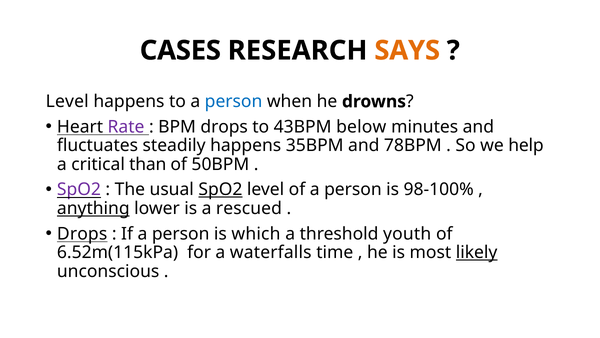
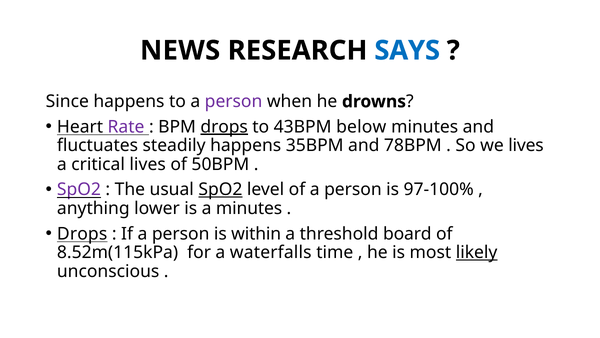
CASES: CASES -> NEWS (180, 50)
SAYS colour: orange -> blue (407, 50)
Level: Level -> Since (67, 101)
person colour: blue -> purple (234, 101)
drops underline: none -> present (224, 127)
we help: help -> lives (526, 145)
critical than: than -> lives (148, 164)
98-100%: 98-100% -> 97-100% (439, 189)
anything underline: present -> none (93, 208)
a rescued: rescued -> minutes (249, 208)
which: which -> within (256, 233)
youth: youth -> board (407, 233)
6.52m(115kPa: 6.52m(115kPa -> 8.52m(115kPa (118, 252)
